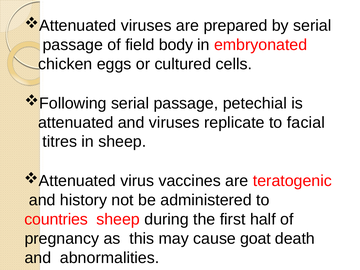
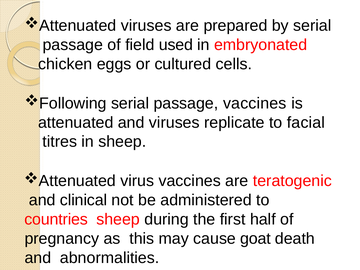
body: body -> used (176, 45)
passage petechial: petechial -> vaccines (255, 103)
history: history -> clinical (84, 200)
